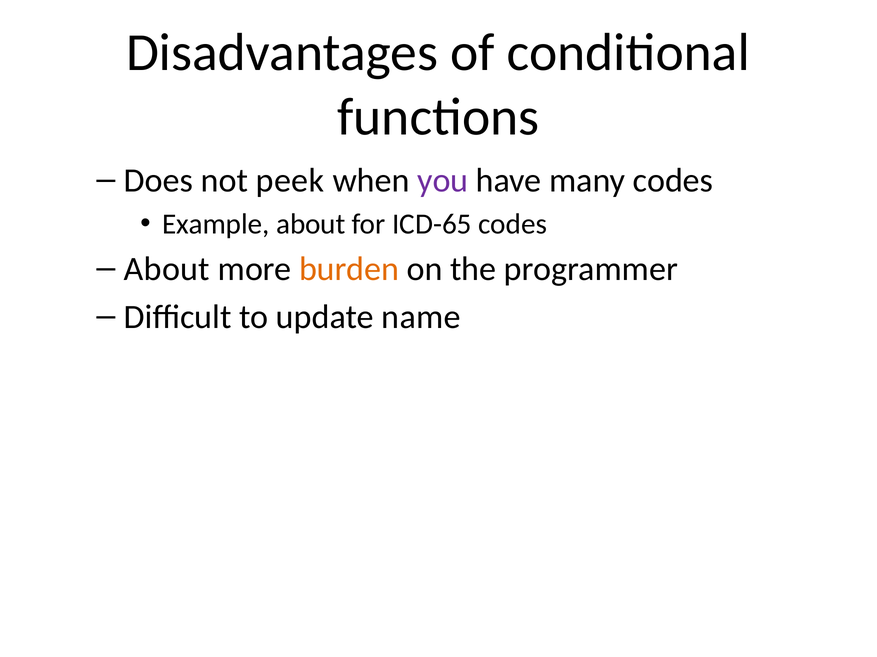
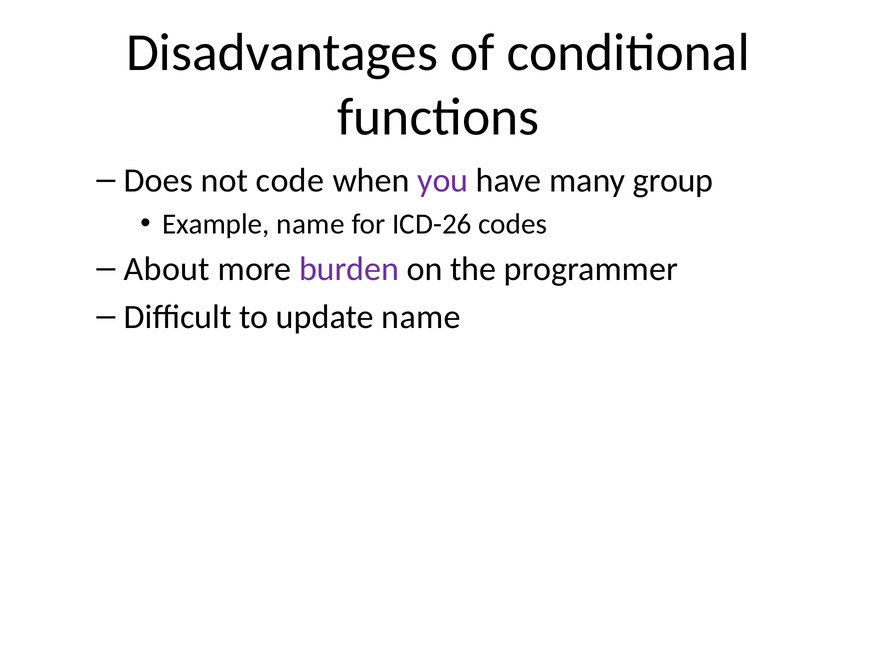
peek: peek -> code (290, 181)
many codes: codes -> group (673, 181)
Example about: about -> name (311, 224)
ICD-65: ICD-65 -> ICD-26 (432, 224)
burden colour: orange -> purple (349, 269)
